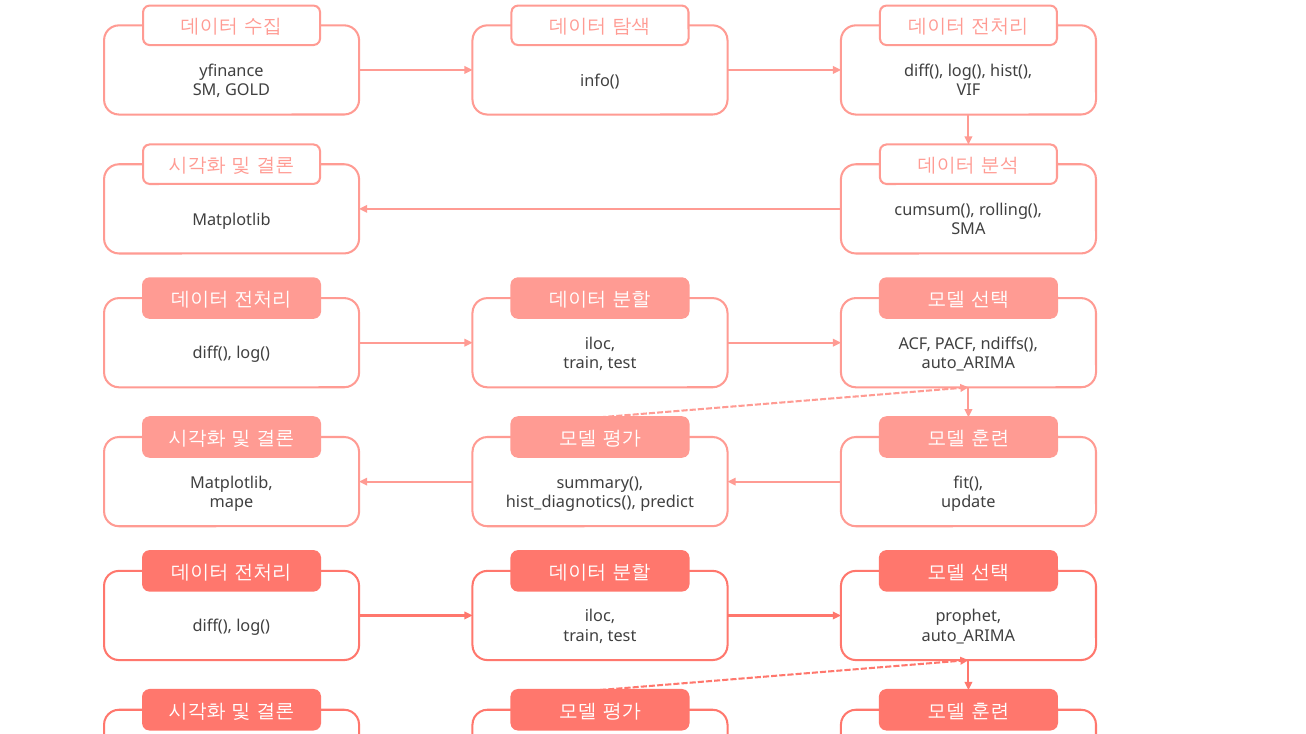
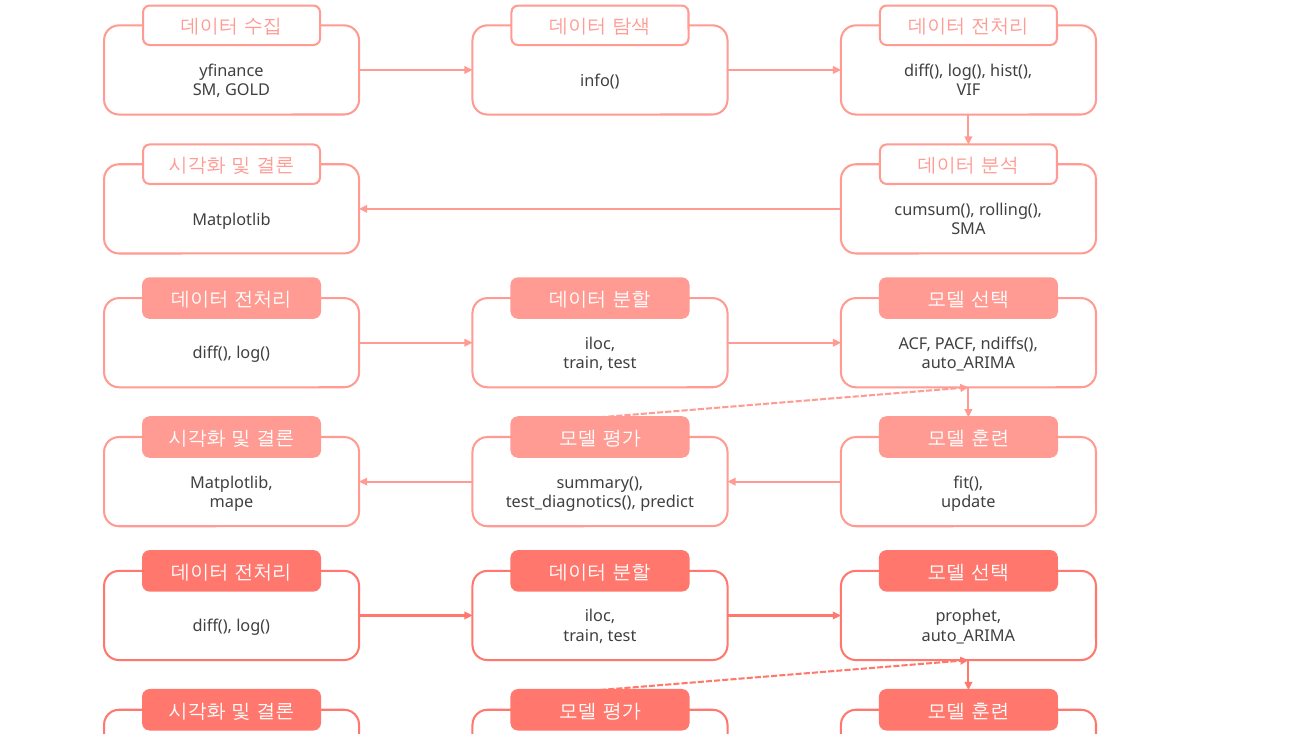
hist_diagnotics(: hist_diagnotics( -> test_diagnotics( (571, 503)
